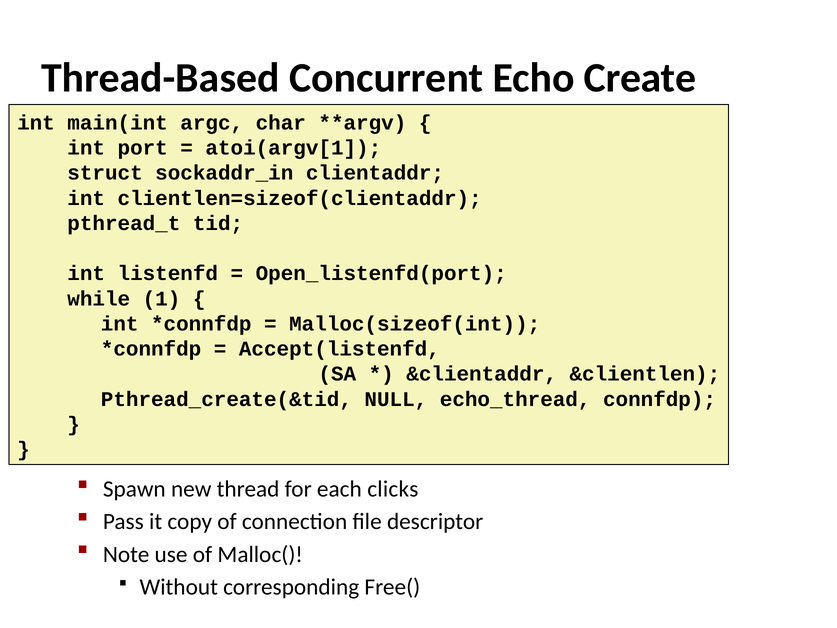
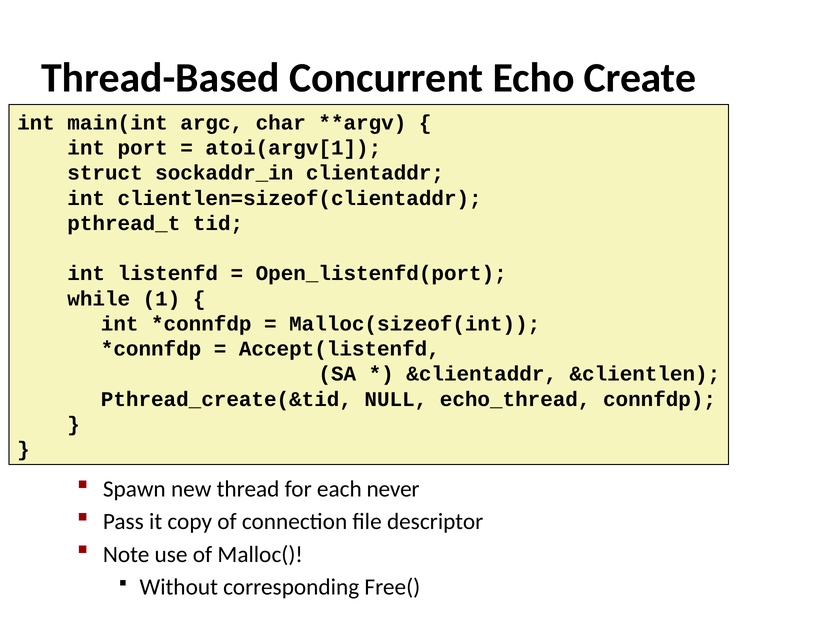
clicks: clicks -> never (393, 489)
